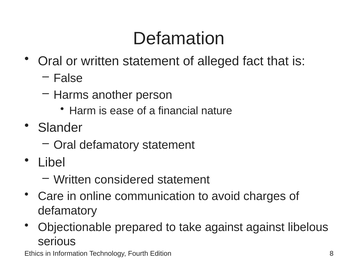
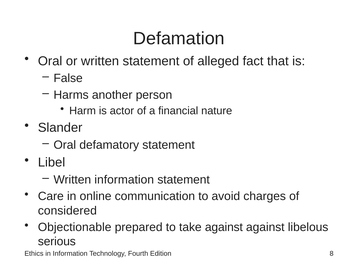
ease: ease -> actor (122, 111)
Written considered: considered -> information (124, 180)
defamatory: defamatory -> considered (67, 211)
